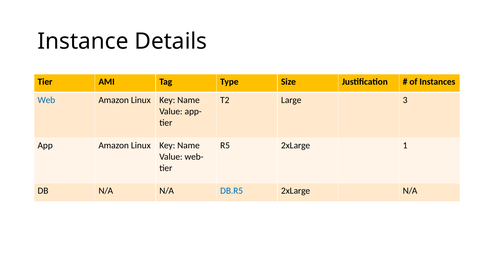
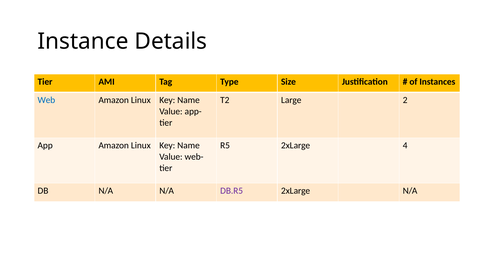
3: 3 -> 2 (405, 100)
1: 1 -> 4 (405, 145)
DB.R5 colour: blue -> purple (232, 191)
